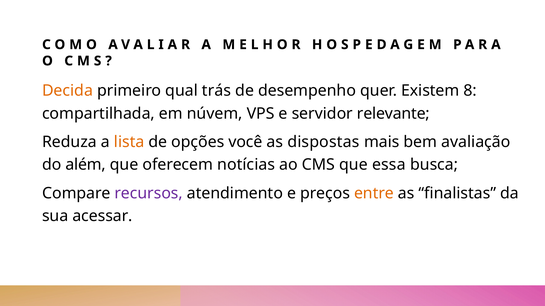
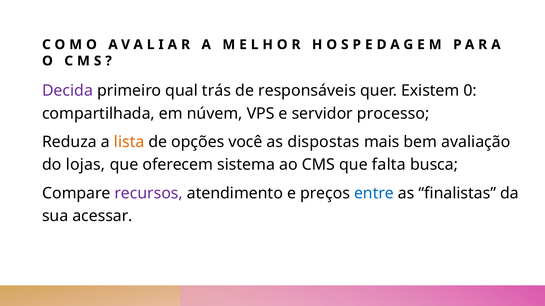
Decida colour: orange -> purple (68, 91)
desempenho: desempenho -> responsáveis (307, 91)
8: 8 -> 0 (470, 91)
relevante: relevante -> processo (393, 114)
além: além -> lojas (85, 165)
notícias: notícias -> sistema (246, 165)
essa: essa -> falta (389, 165)
entre colour: orange -> blue (374, 194)
